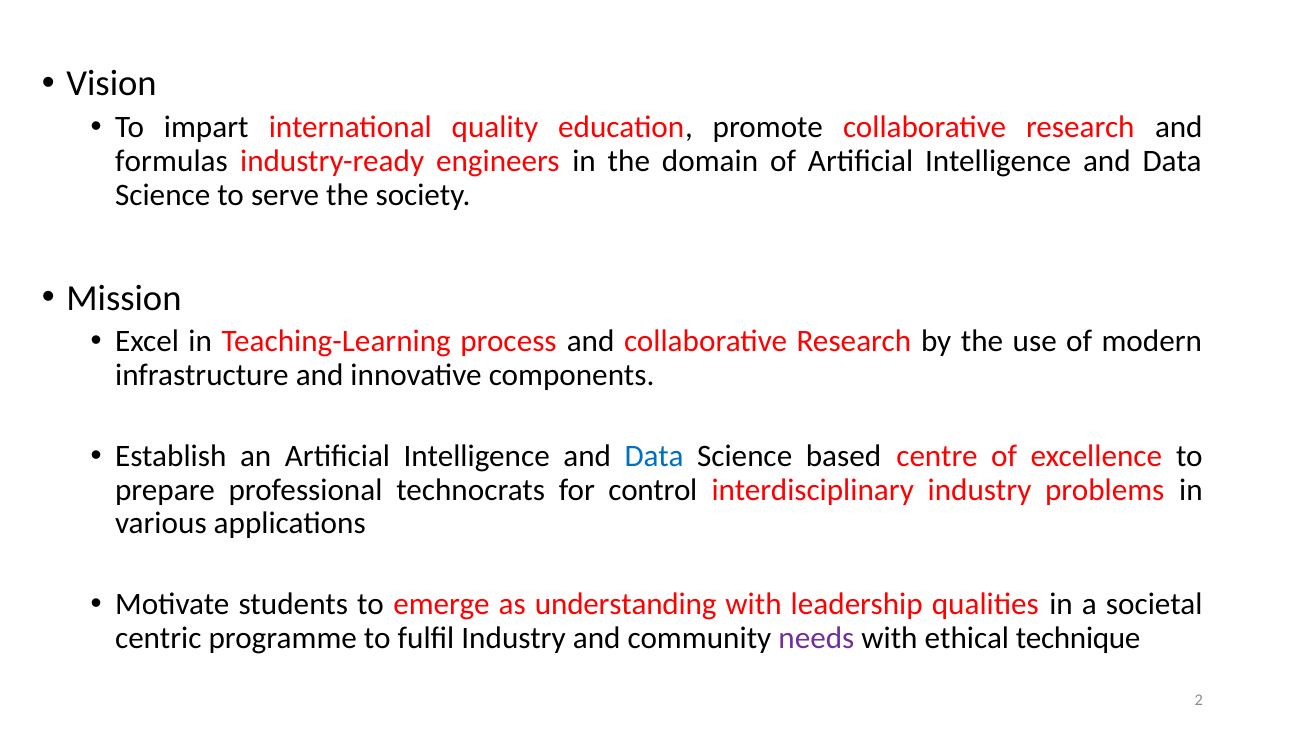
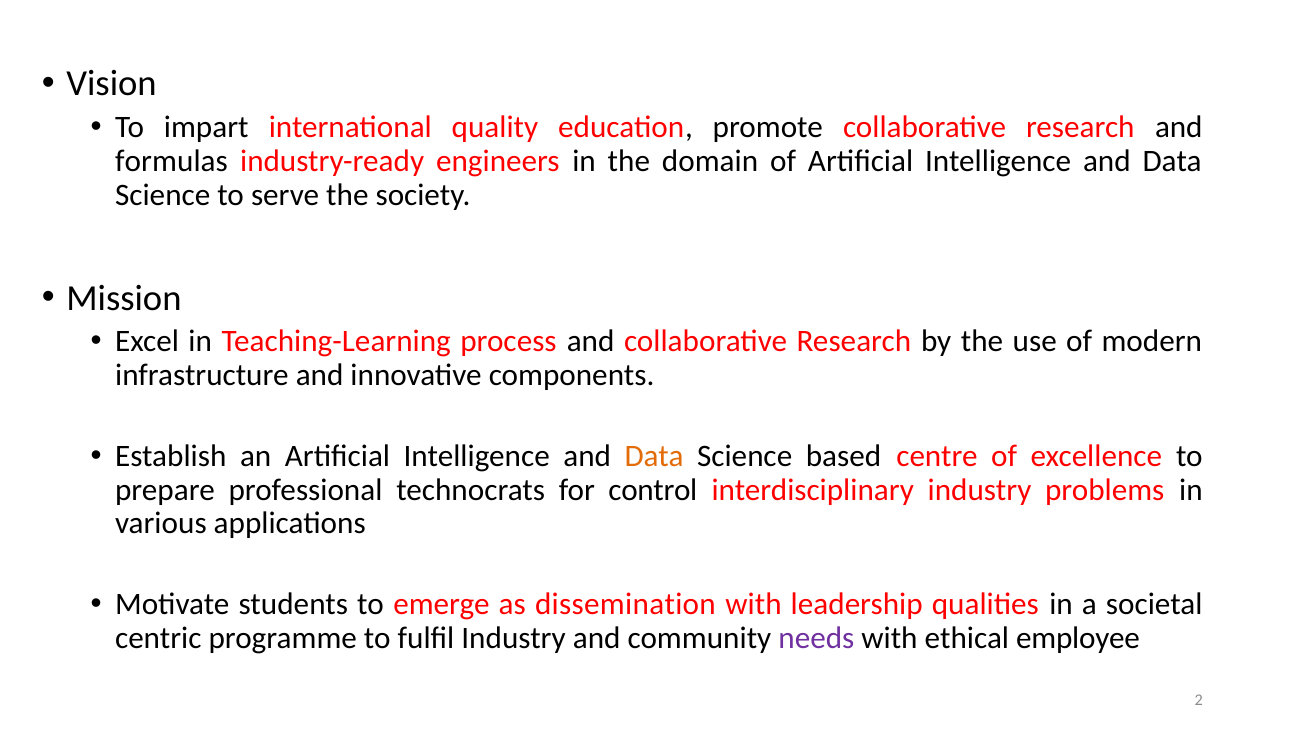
Data colour: blue -> orange (654, 456)
understanding: understanding -> dissemination (625, 604)
technique: technique -> employee (1078, 638)
